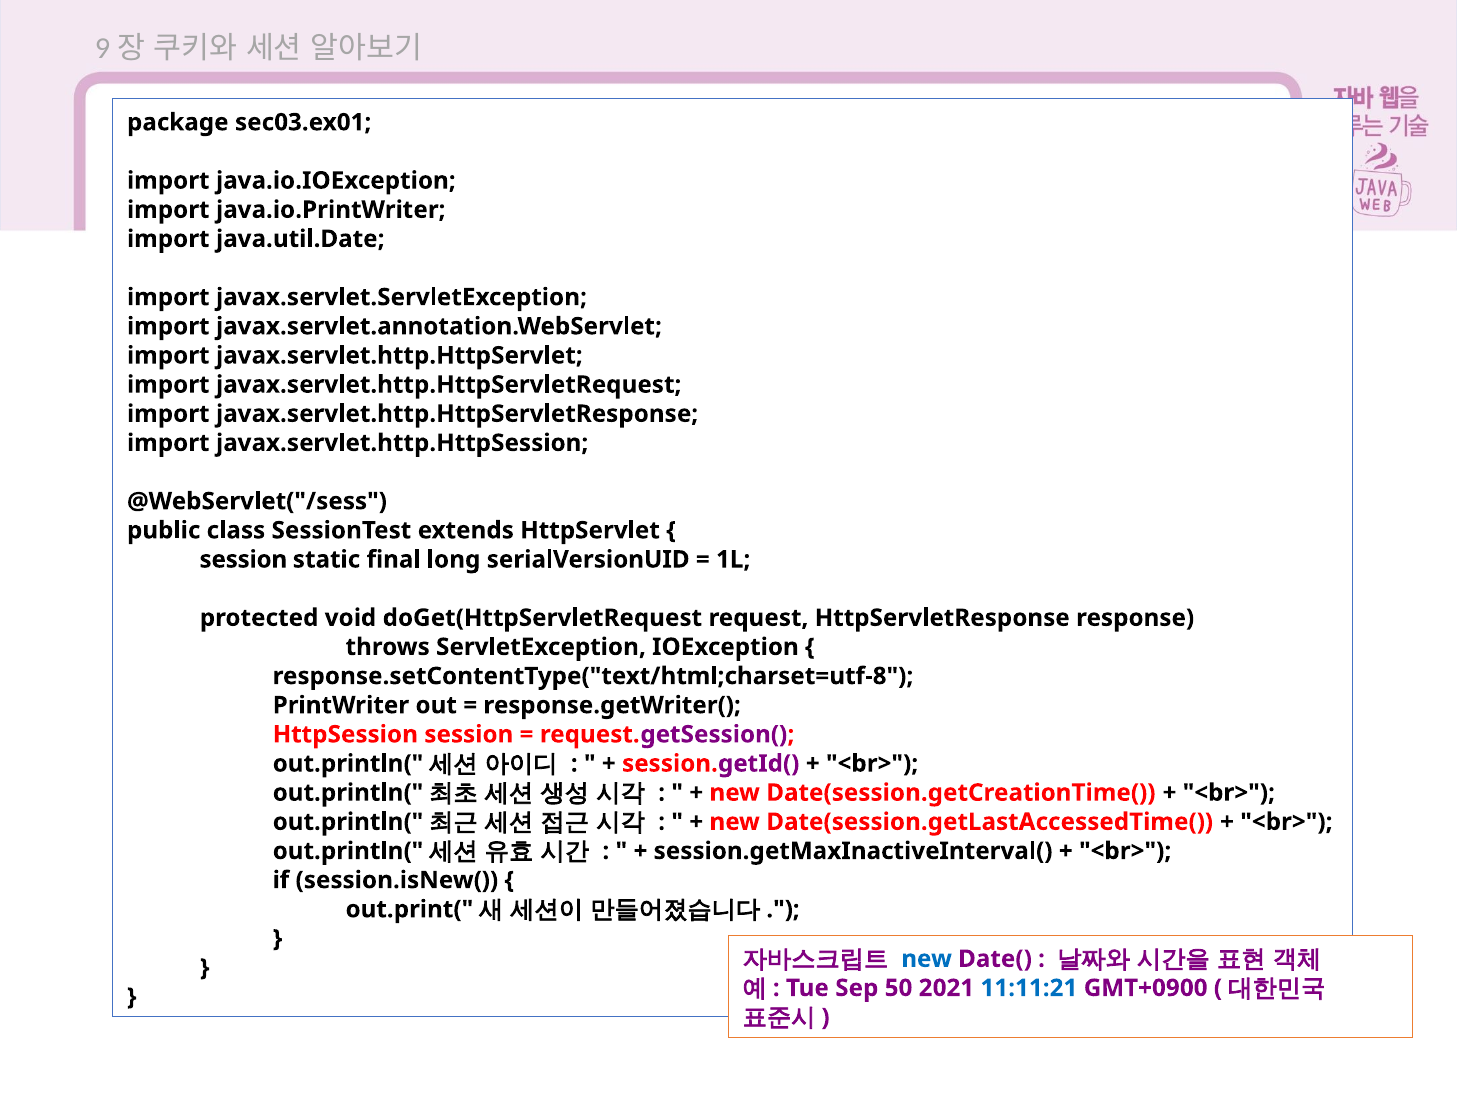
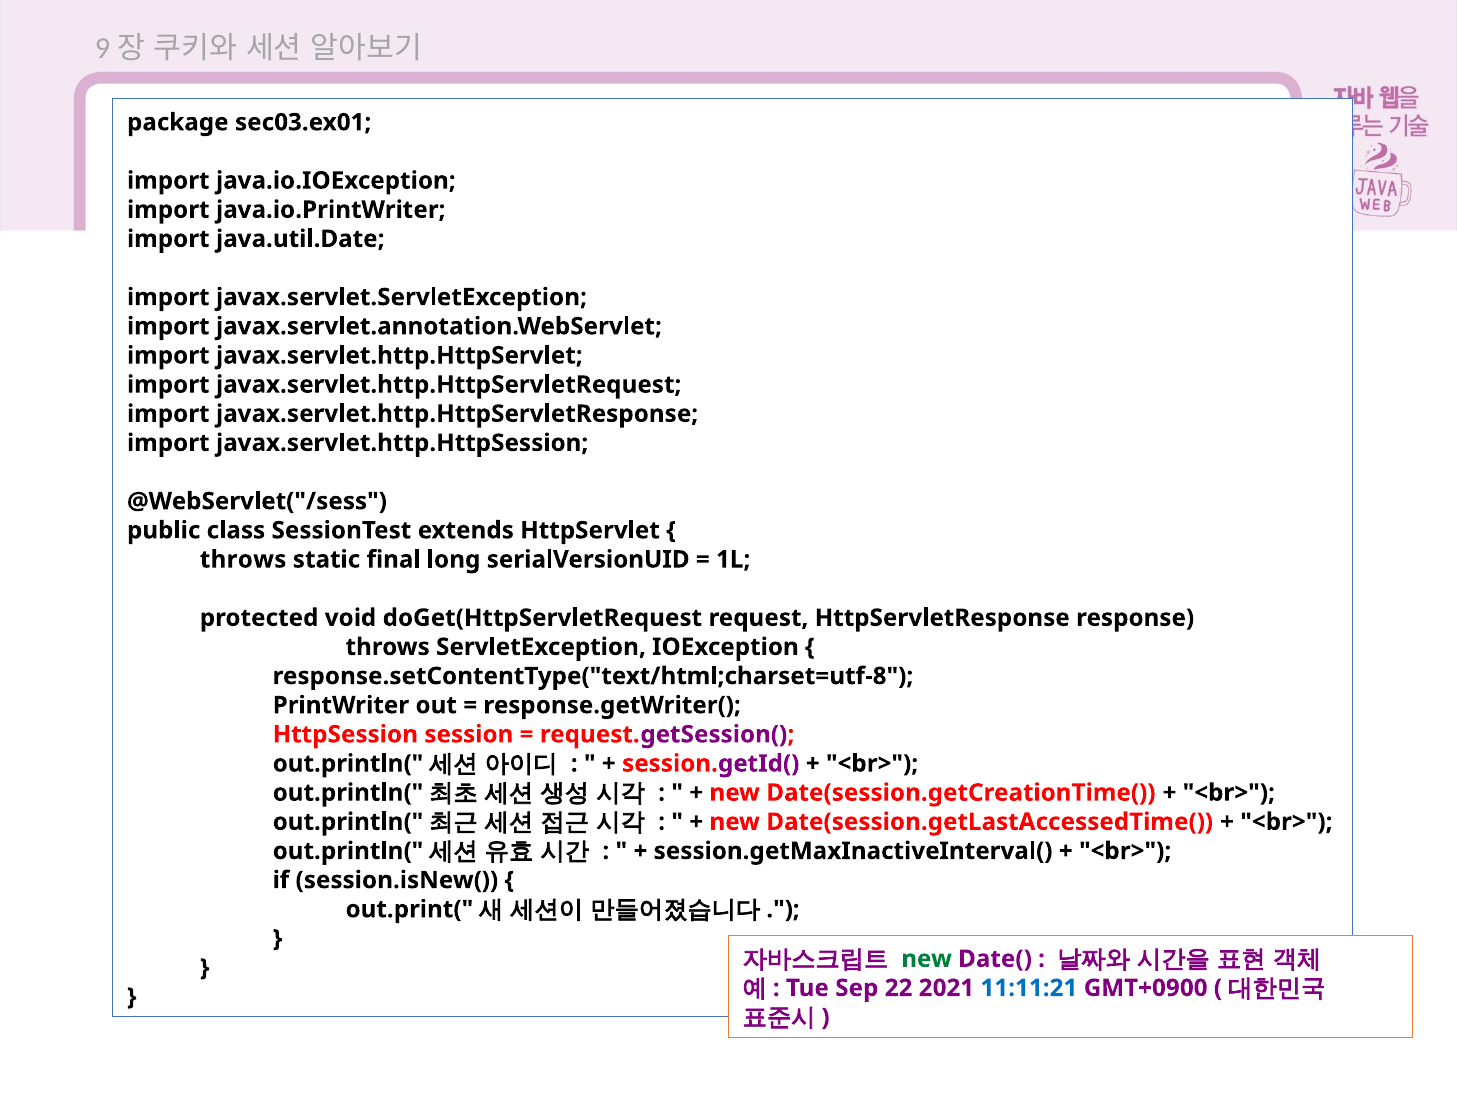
session: session -> throws (243, 559)
new colour: blue -> green (927, 959)
50: 50 -> 22 (899, 988)
